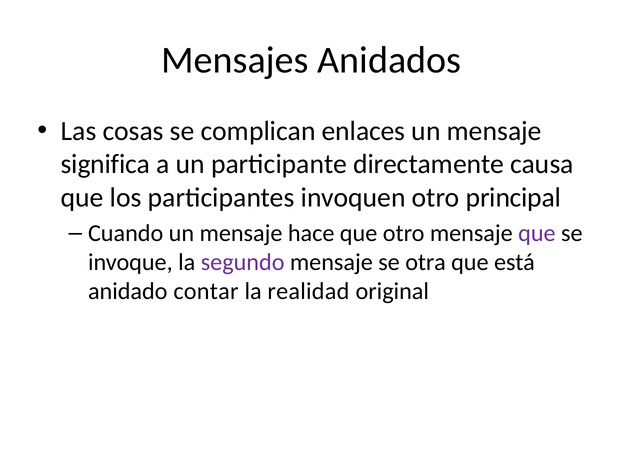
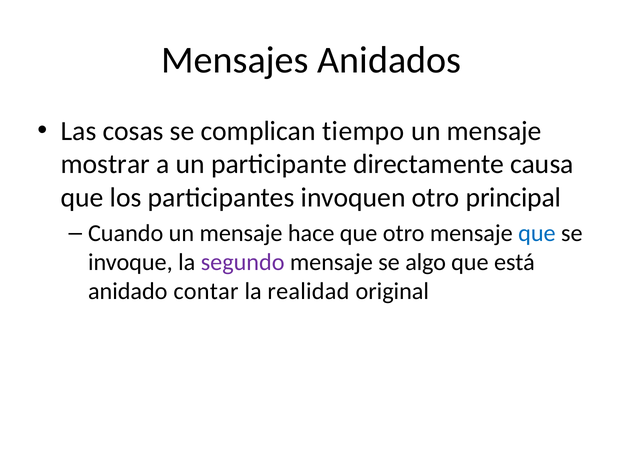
enlaces: enlaces -> tiempo (363, 131)
significa: significa -> mostrar (105, 164)
que colour: purple -> blue (537, 233)
otra: otra -> algo (426, 262)
